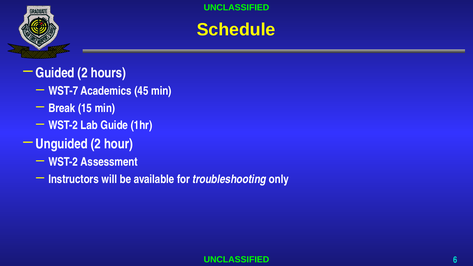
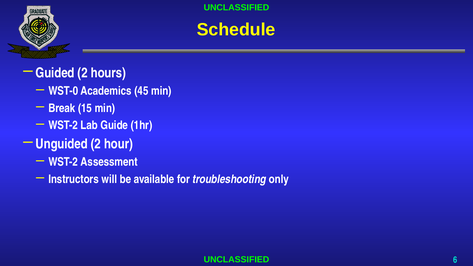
WST-7: WST-7 -> WST-0 (63, 91)
